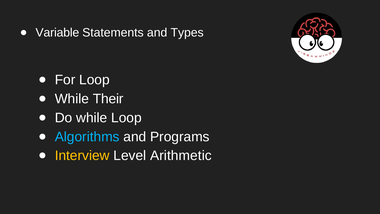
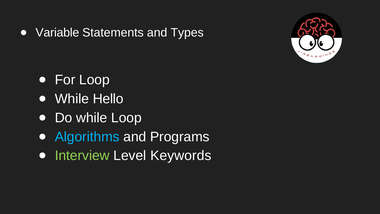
Their: Their -> Hello (108, 99)
Interview colour: yellow -> light green (82, 156)
Arithmetic: Arithmetic -> Keywords (181, 156)
